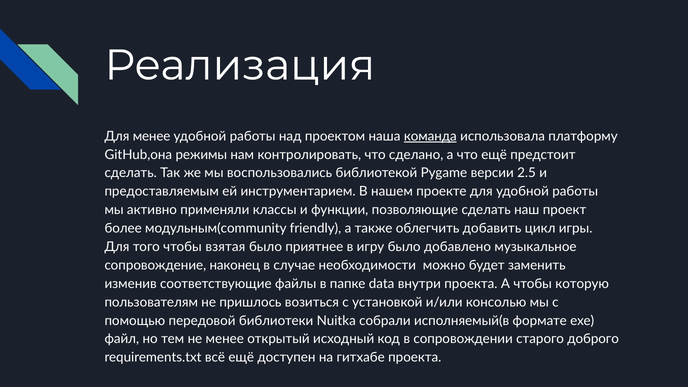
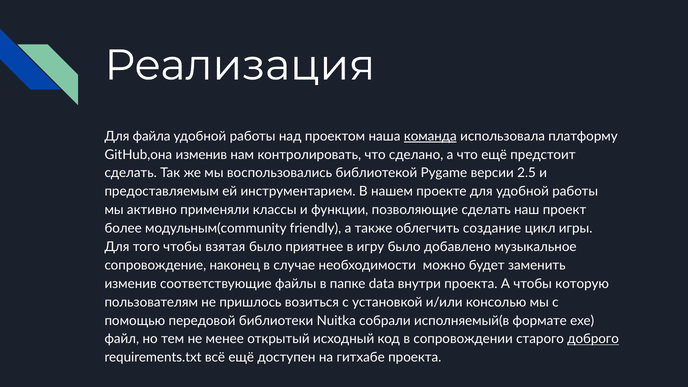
Для менее: менее -> файла (152, 136)
GitHub,она режимы: режимы -> изменив (201, 155)
добавить: добавить -> создание (492, 228)
доброго underline: none -> present (593, 339)
